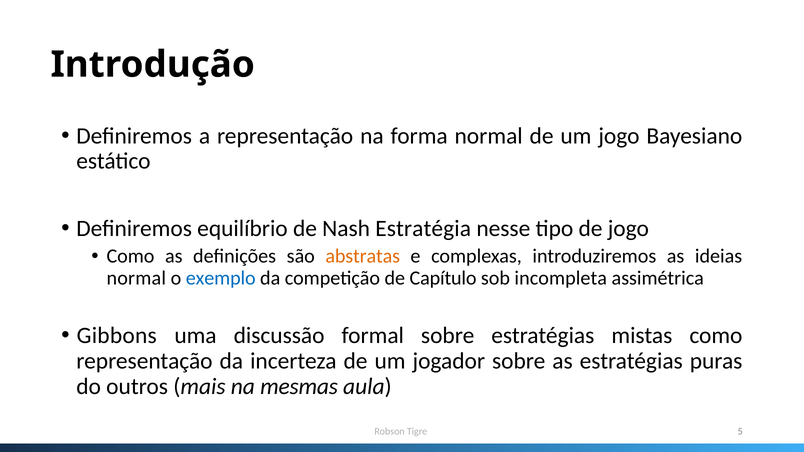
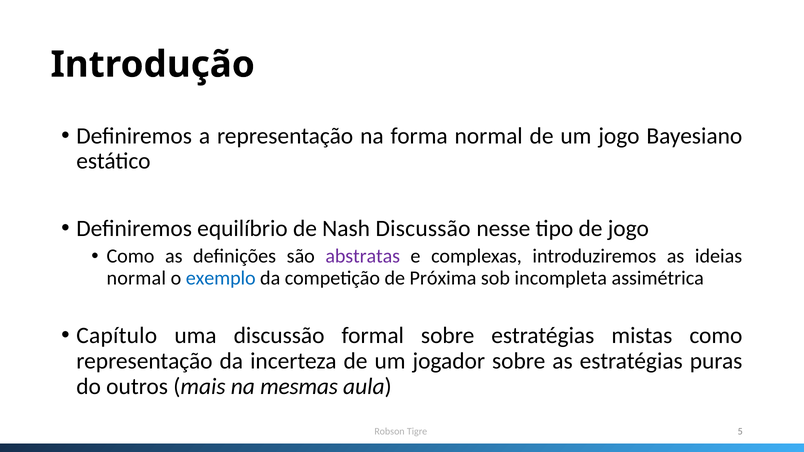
Nash Estratégia: Estratégia -> Discussão (423, 229)
abstratas colour: orange -> purple (363, 256)
Capítulo: Capítulo -> Próxima (443, 278)
Gibbons: Gibbons -> Capítulo (117, 336)
